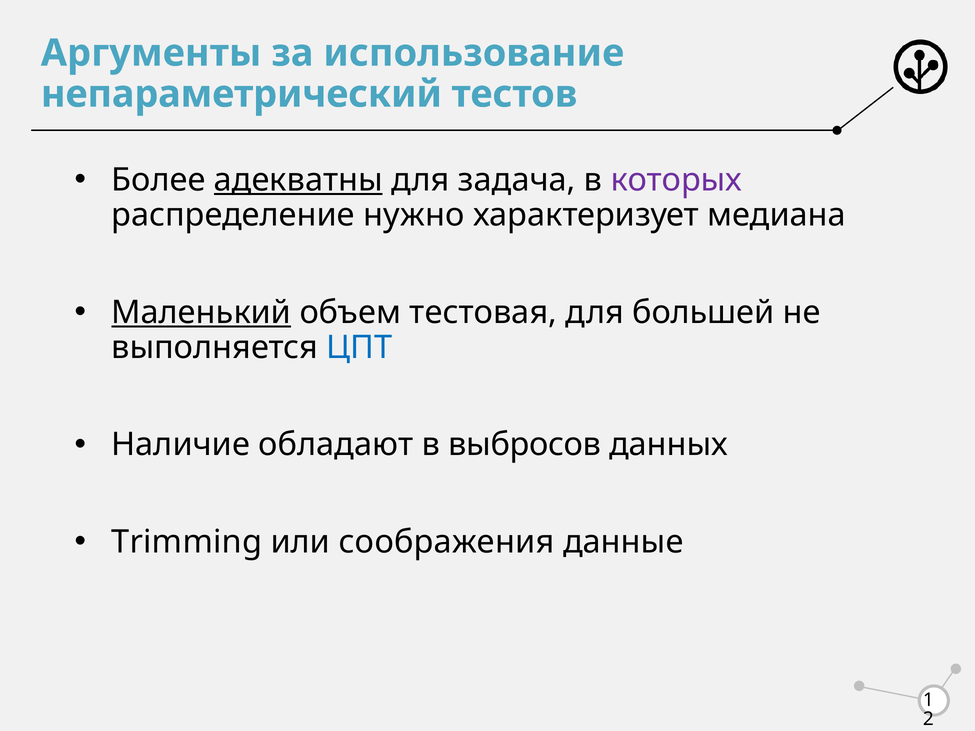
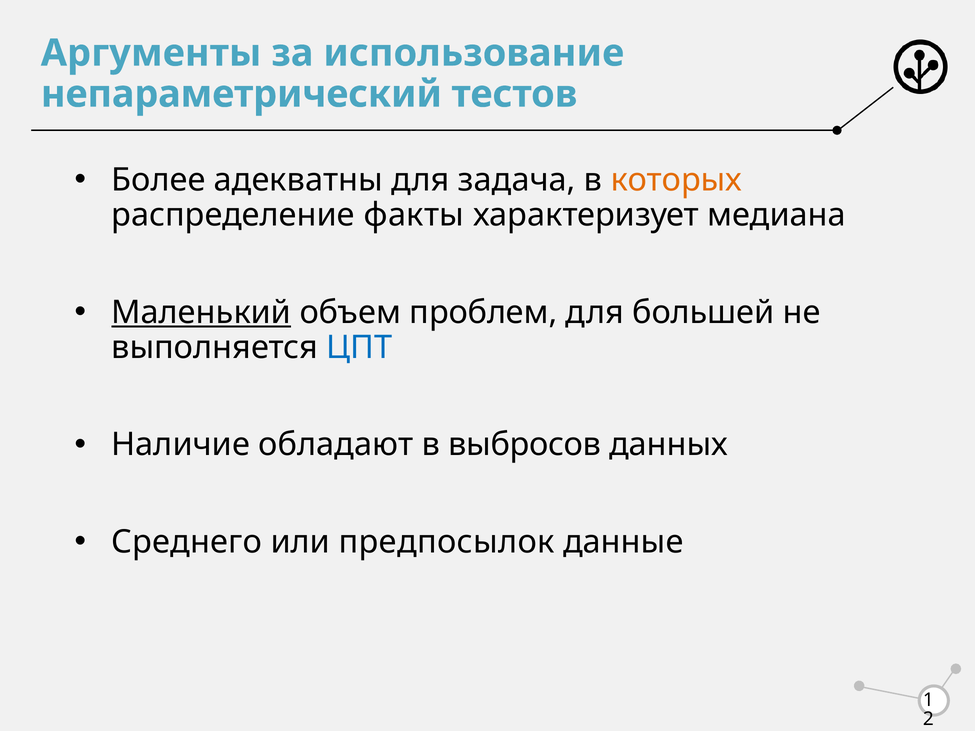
адекватны underline: present -> none (298, 180)
которых colour: purple -> orange (676, 180)
нужно: нужно -> факты (414, 215)
тестовая: тестовая -> проблем (483, 312)
Trimming: Trimming -> Среднего (187, 542)
соображения: соображения -> предпосылок (447, 542)
